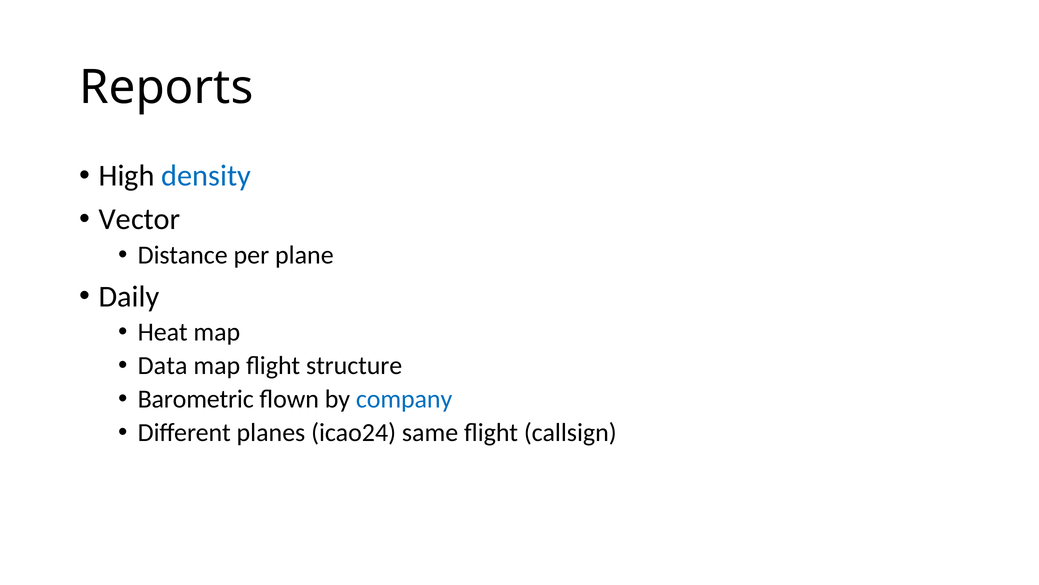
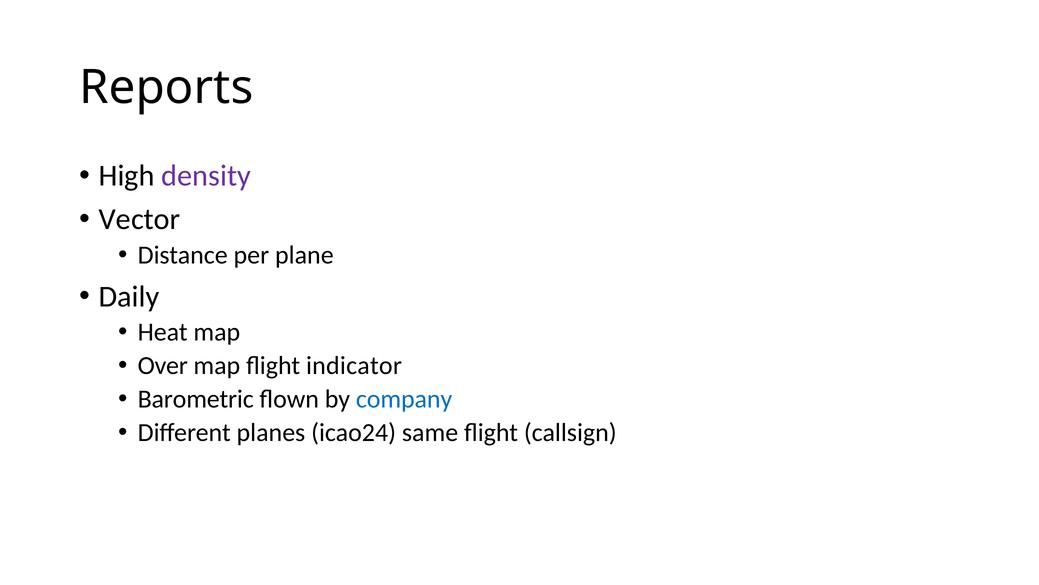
density colour: blue -> purple (206, 176)
Data: Data -> Over (163, 365)
structure: structure -> indicator (354, 365)
